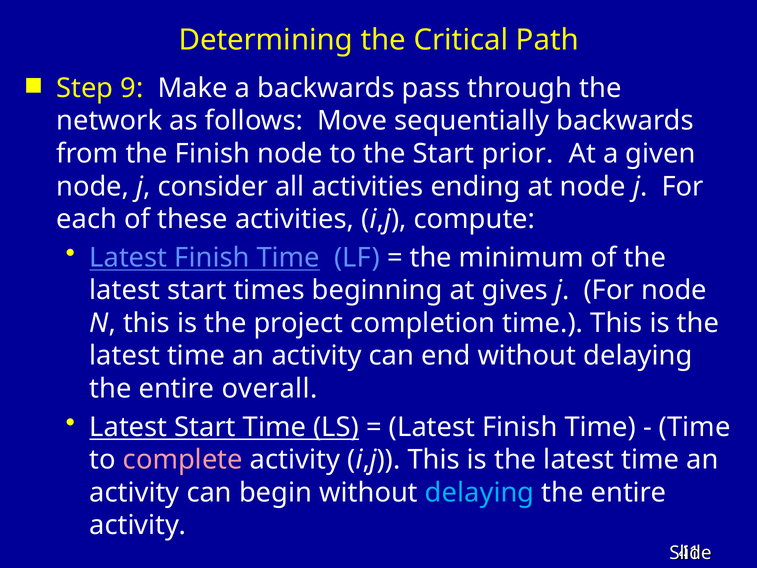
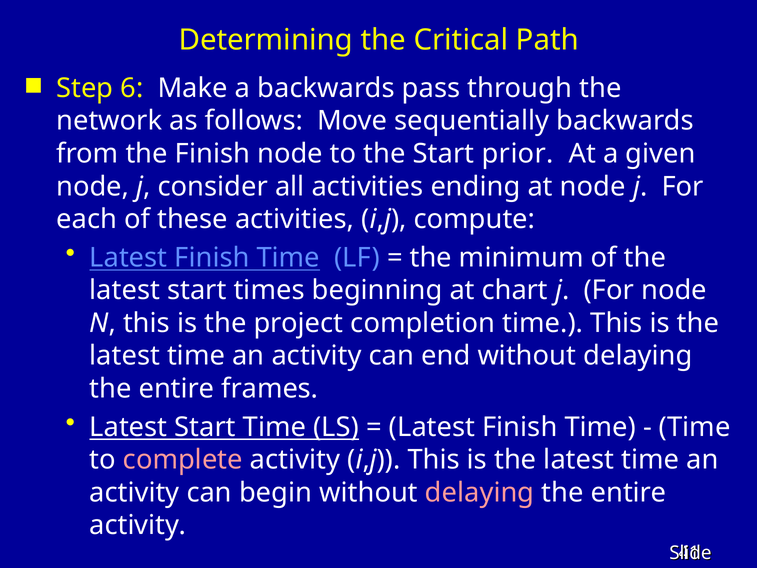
9: 9 -> 6 (132, 88)
gives: gives -> chart (515, 290)
overall: overall -> frames (270, 389)
delaying colour: light blue -> pink (480, 492)
